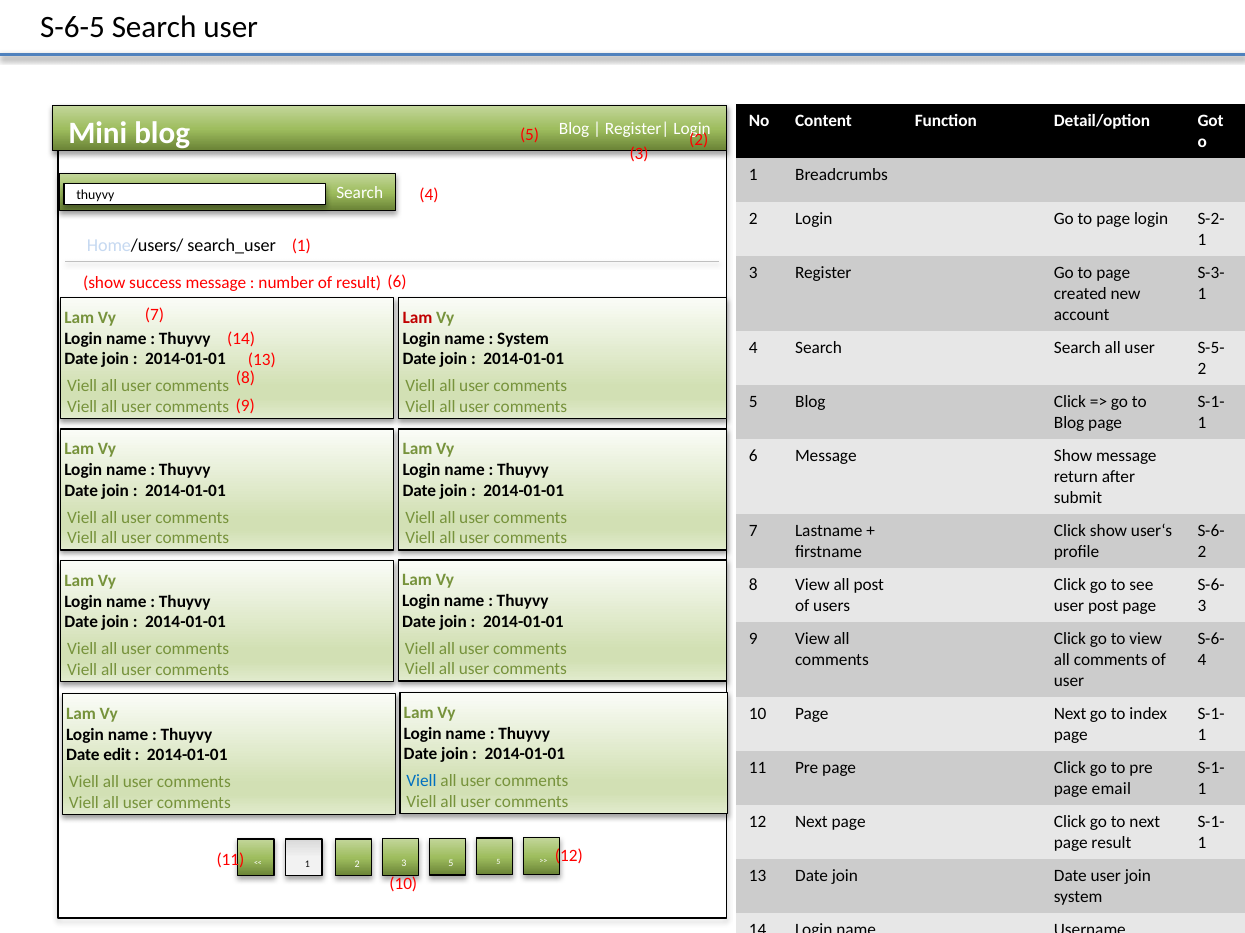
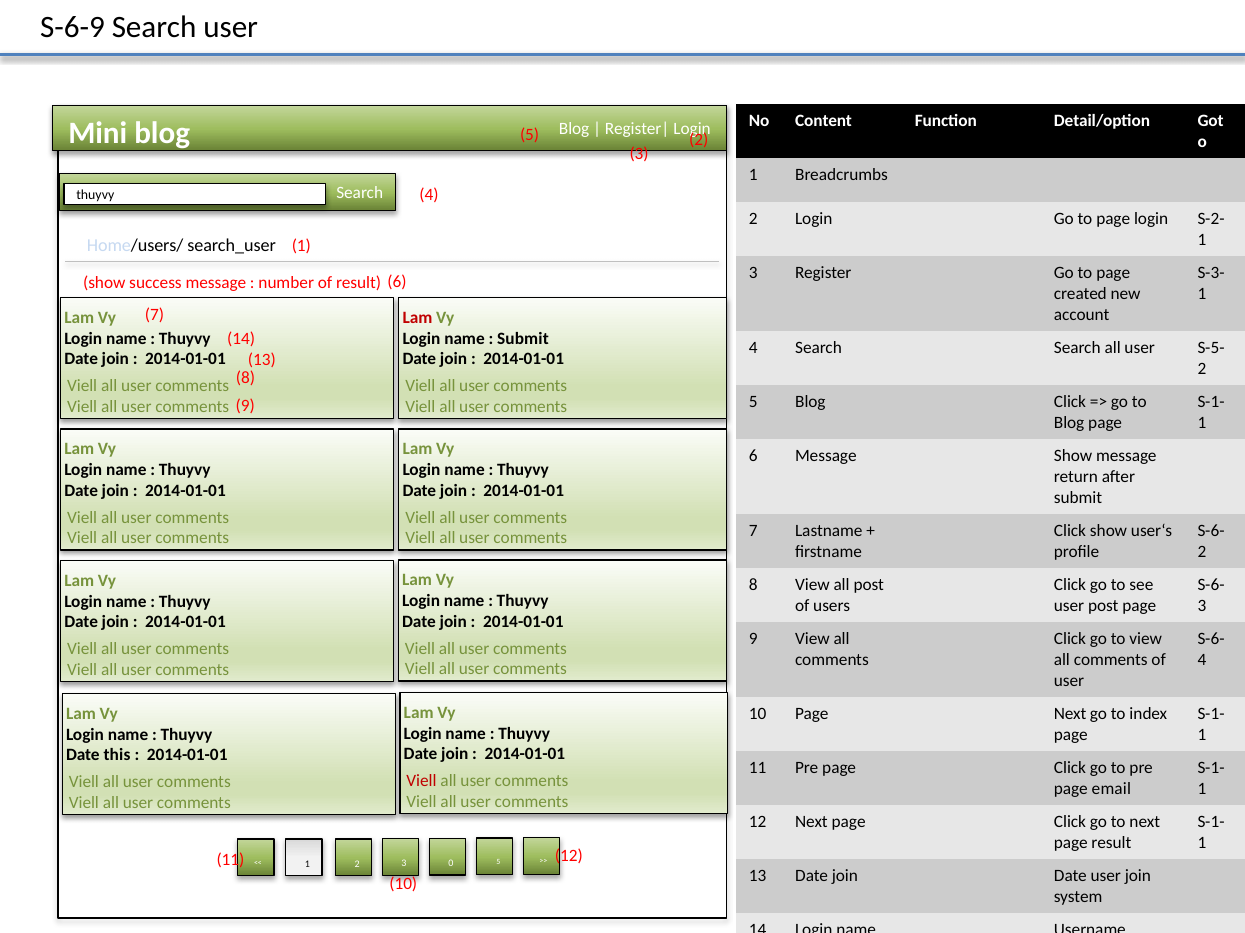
S-6-5: S-6-5 -> S-6-9 (72, 27)
System: System -> Submit (523, 339)
edit: edit -> this (117, 756)
Viell colour: blue -> red (422, 782)
1 2 3 5: 5 -> 0 (451, 864)
